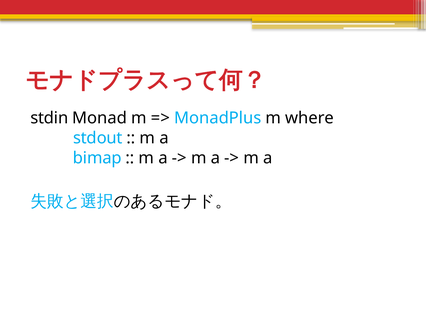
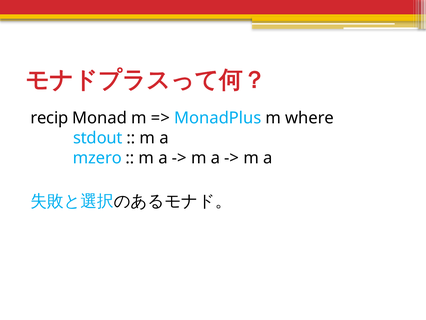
stdin: stdin -> recip (49, 118)
bimap: bimap -> mzero (97, 158)
